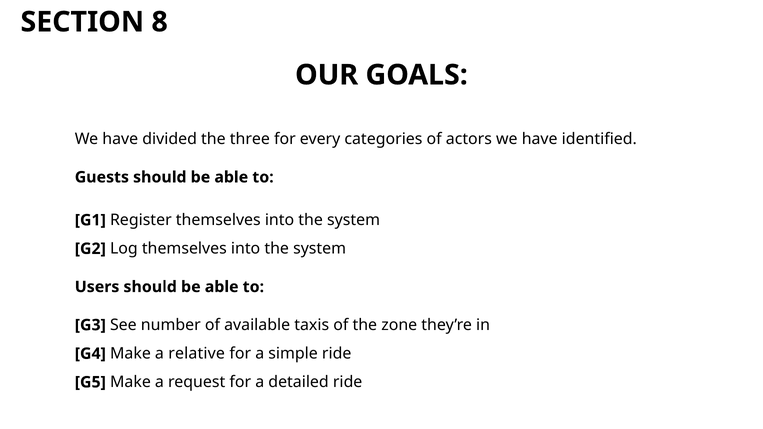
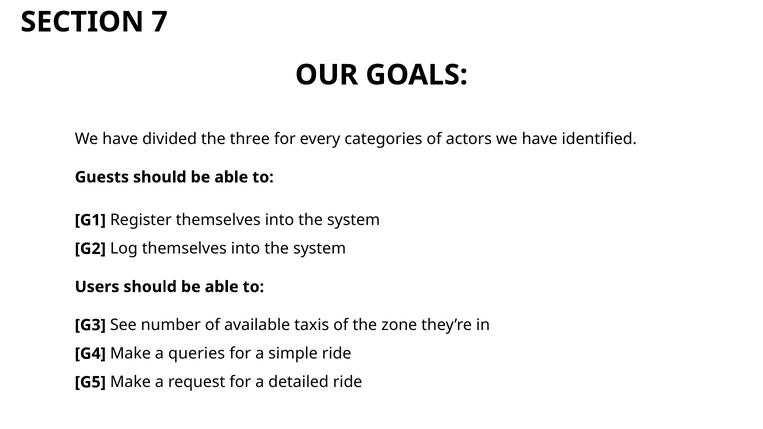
8: 8 -> 7 (160, 22)
relative: relative -> queries (197, 354)
